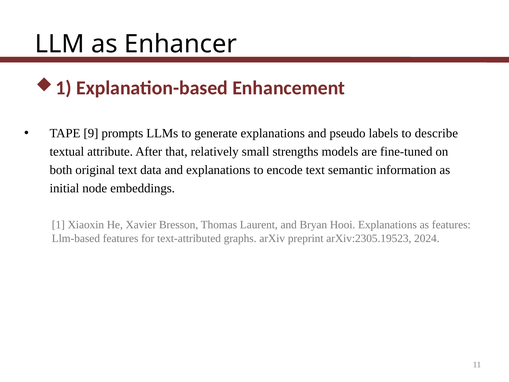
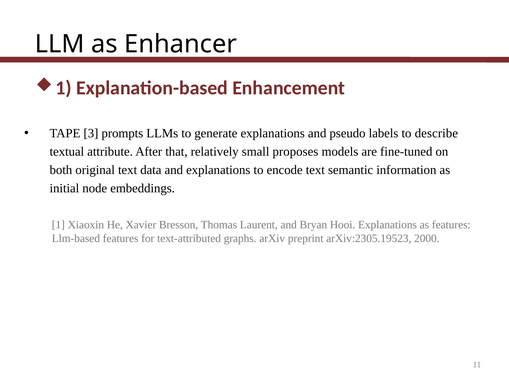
9: 9 -> 3 (91, 133)
strengths: strengths -> proposes (295, 151)
2024: 2024 -> 2000 (427, 238)
